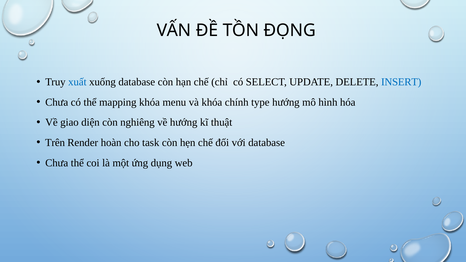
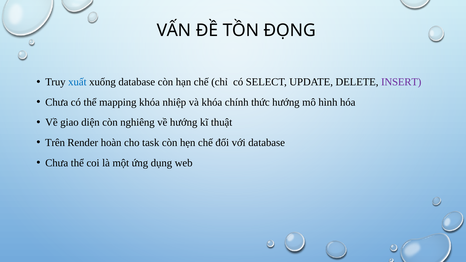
INSERT colour: blue -> purple (401, 82)
menu: menu -> nhiệp (174, 102)
type: type -> thức (260, 102)
